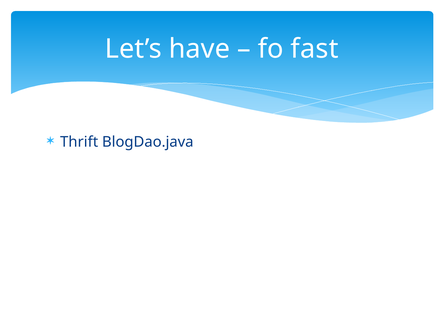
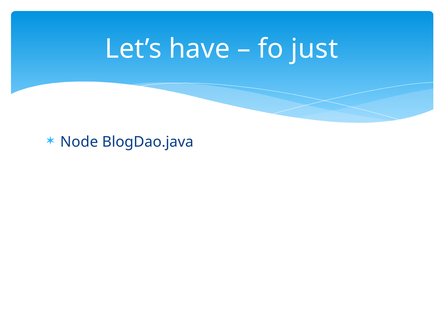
fast: fast -> just (315, 49)
Thrift: Thrift -> Node (79, 142)
